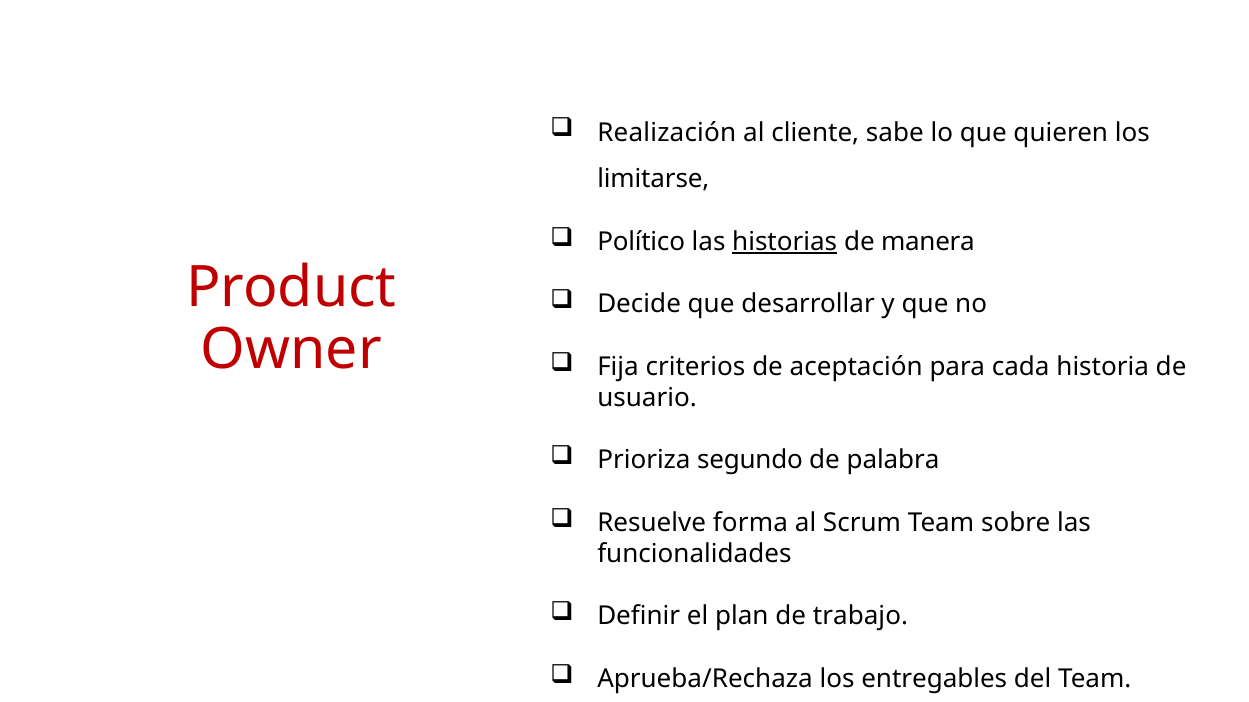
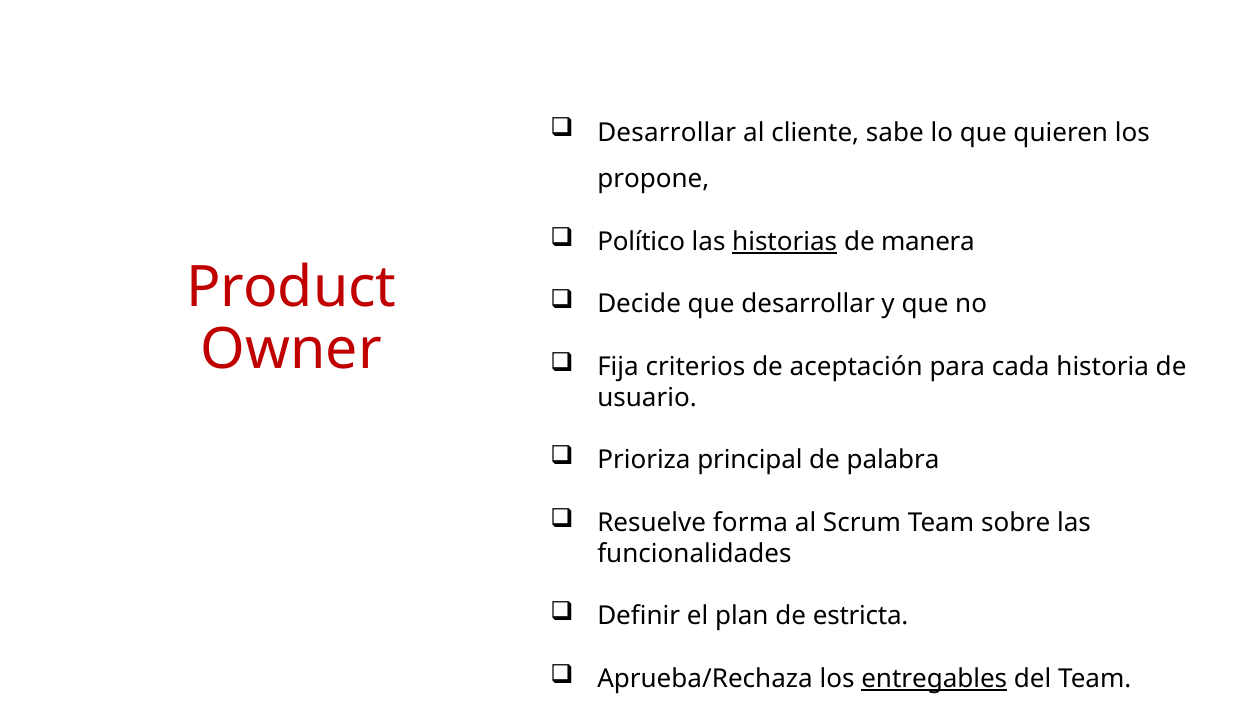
Realización: Realización -> Desarrollar (667, 133)
limitarse: limitarse -> propone (653, 179)
segundo: segundo -> principal (750, 461)
trabajo: trabajo -> estricta (861, 617)
entregables underline: none -> present (934, 679)
